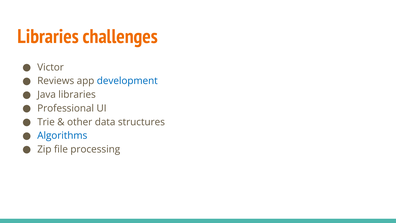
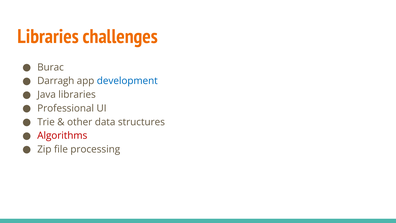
Victor: Victor -> Burac (51, 67)
Reviews: Reviews -> Darragh (56, 81)
Algorithms colour: blue -> red (62, 136)
